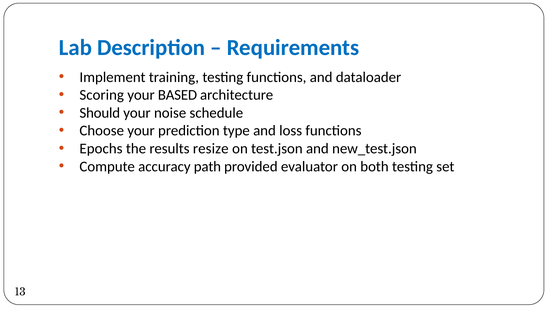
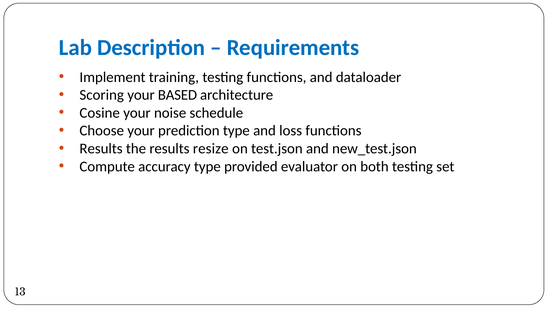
Should: Should -> Cosine (100, 113)
Epochs: Epochs -> Results (101, 148)
accuracy path: path -> type (207, 166)
